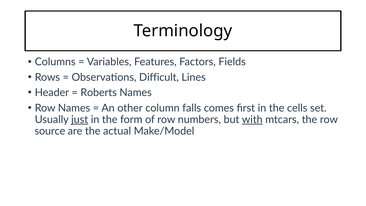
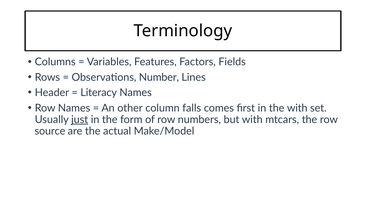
Difficult: Difficult -> Number (159, 77)
Roberts: Roberts -> Literacy (99, 93)
the cells: cells -> with (297, 108)
with underline: present -> none (252, 119)
